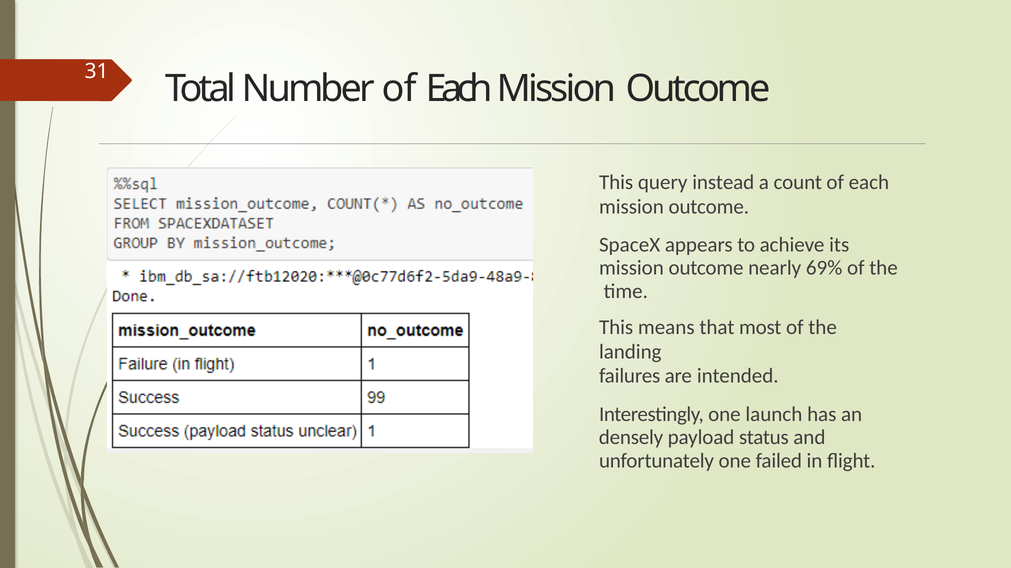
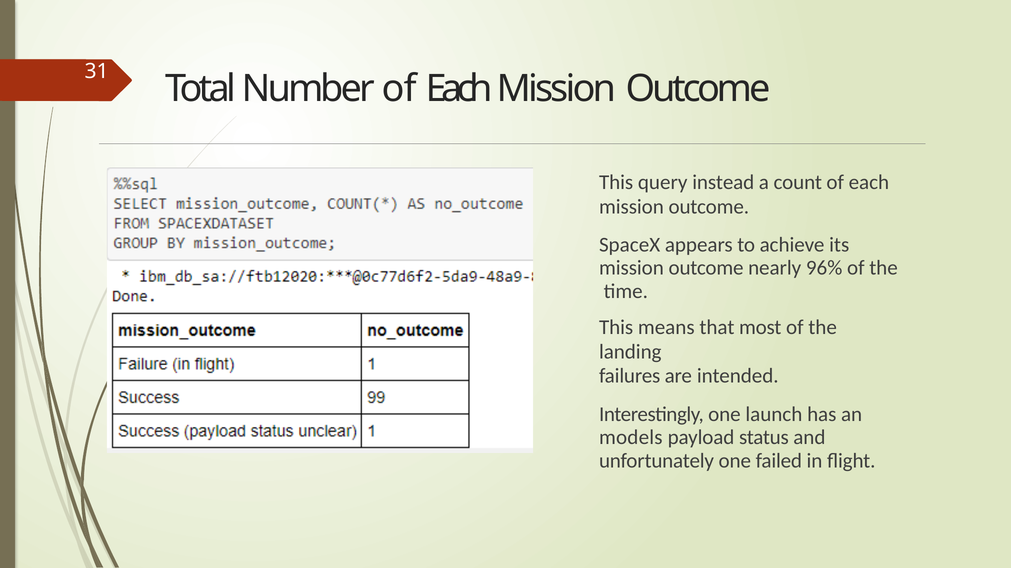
69%: 69% -> 96% (824, 268)
densely: densely -> models (631, 438)
